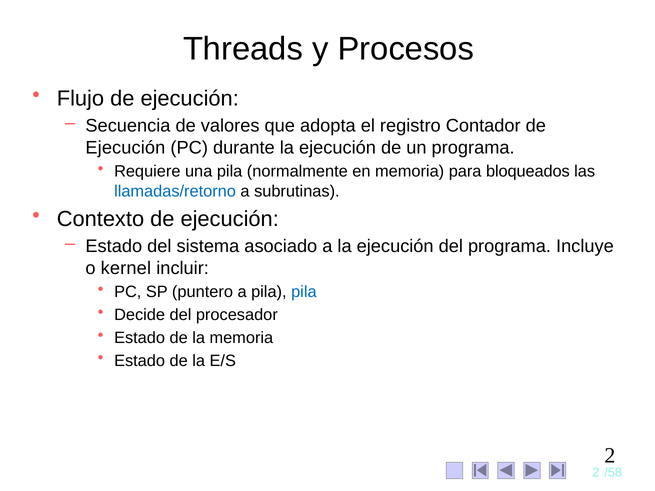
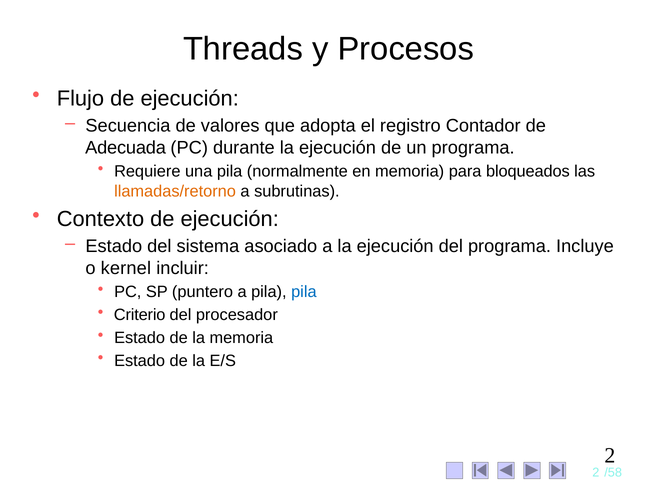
Ejecución: Ejecución -> Adecuada (126, 148)
llamadas/retorno colour: blue -> orange (175, 191)
Decide: Decide -> Criterio (140, 315)
